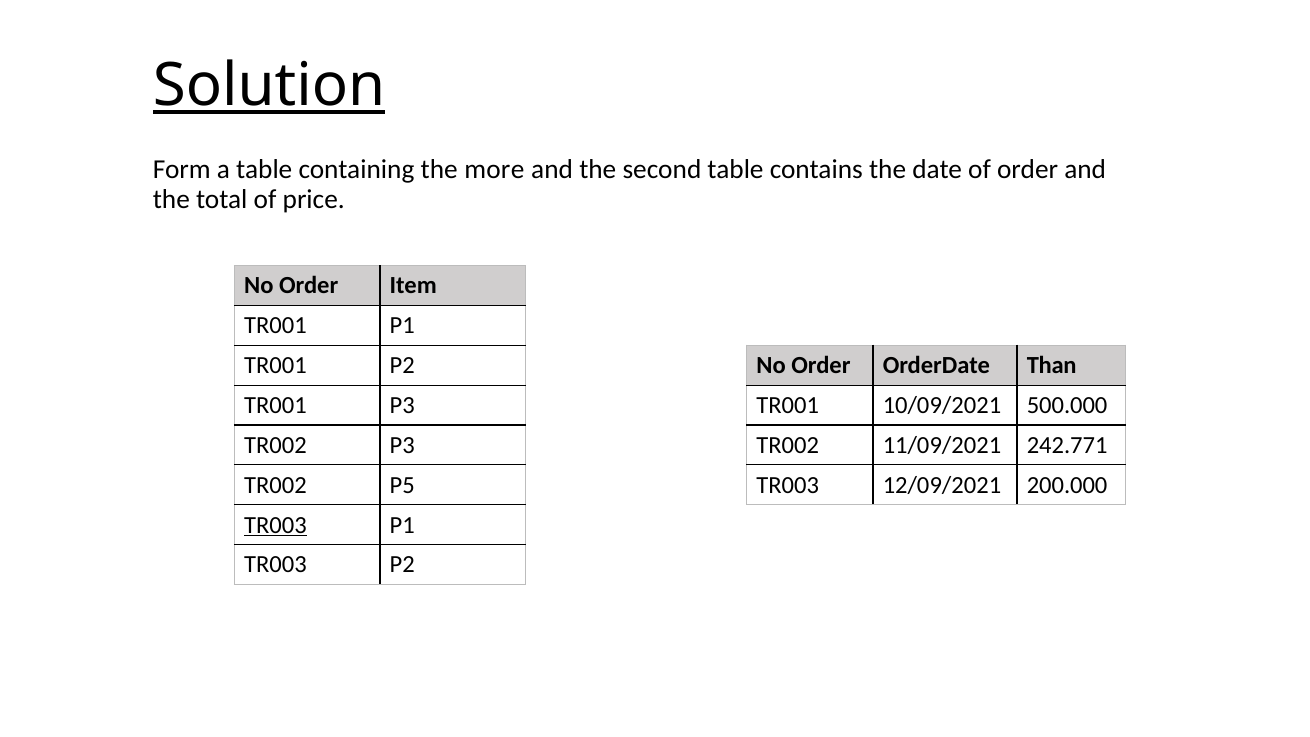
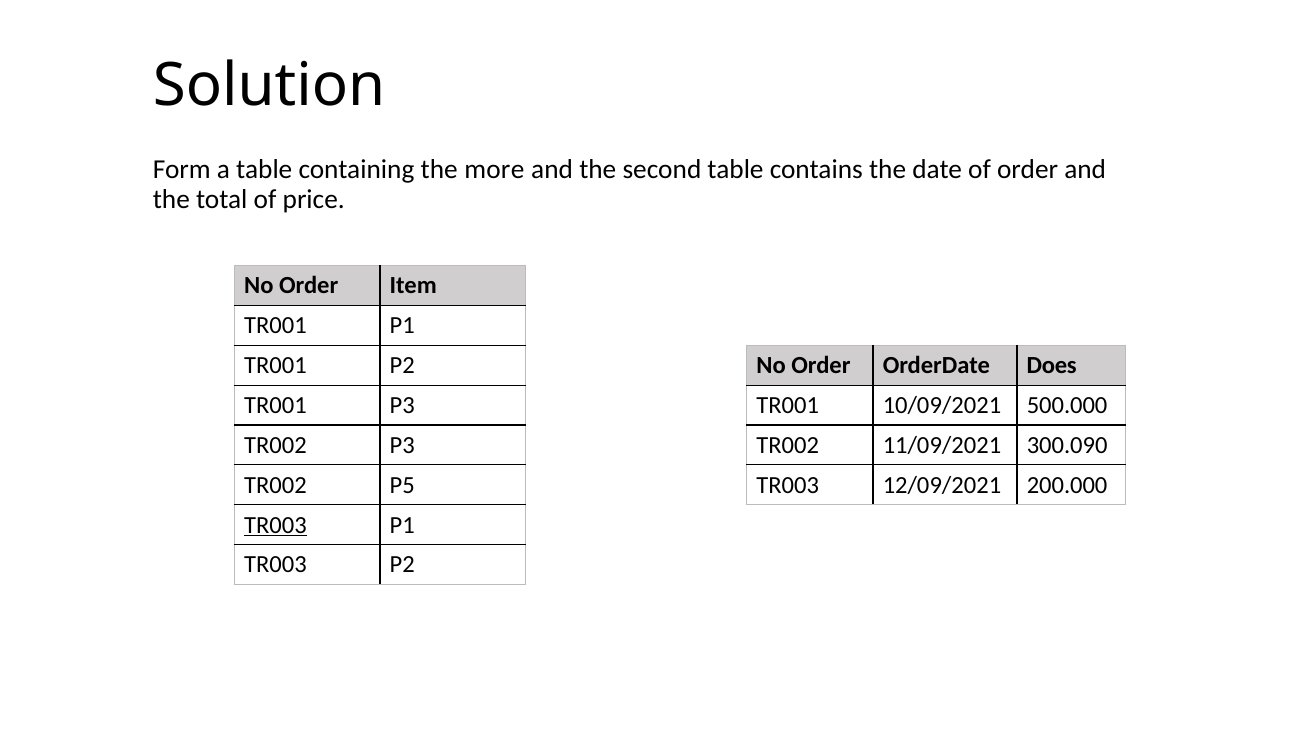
Solution underline: present -> none (269, 86)
Than: Than -> Does (1052, 365)
242.771: 242.771 -> 300.090 (1067, 445)
